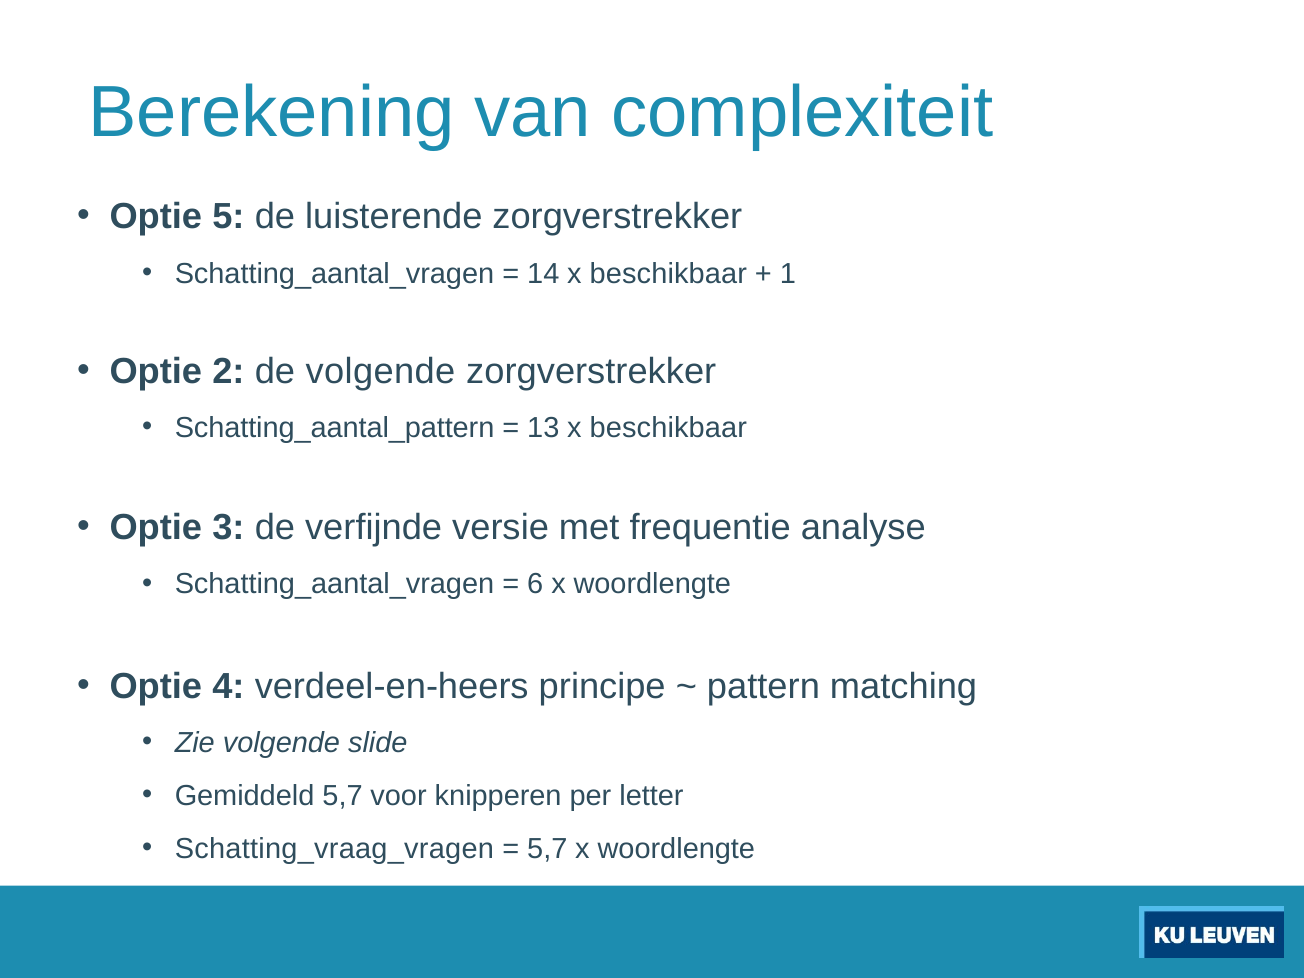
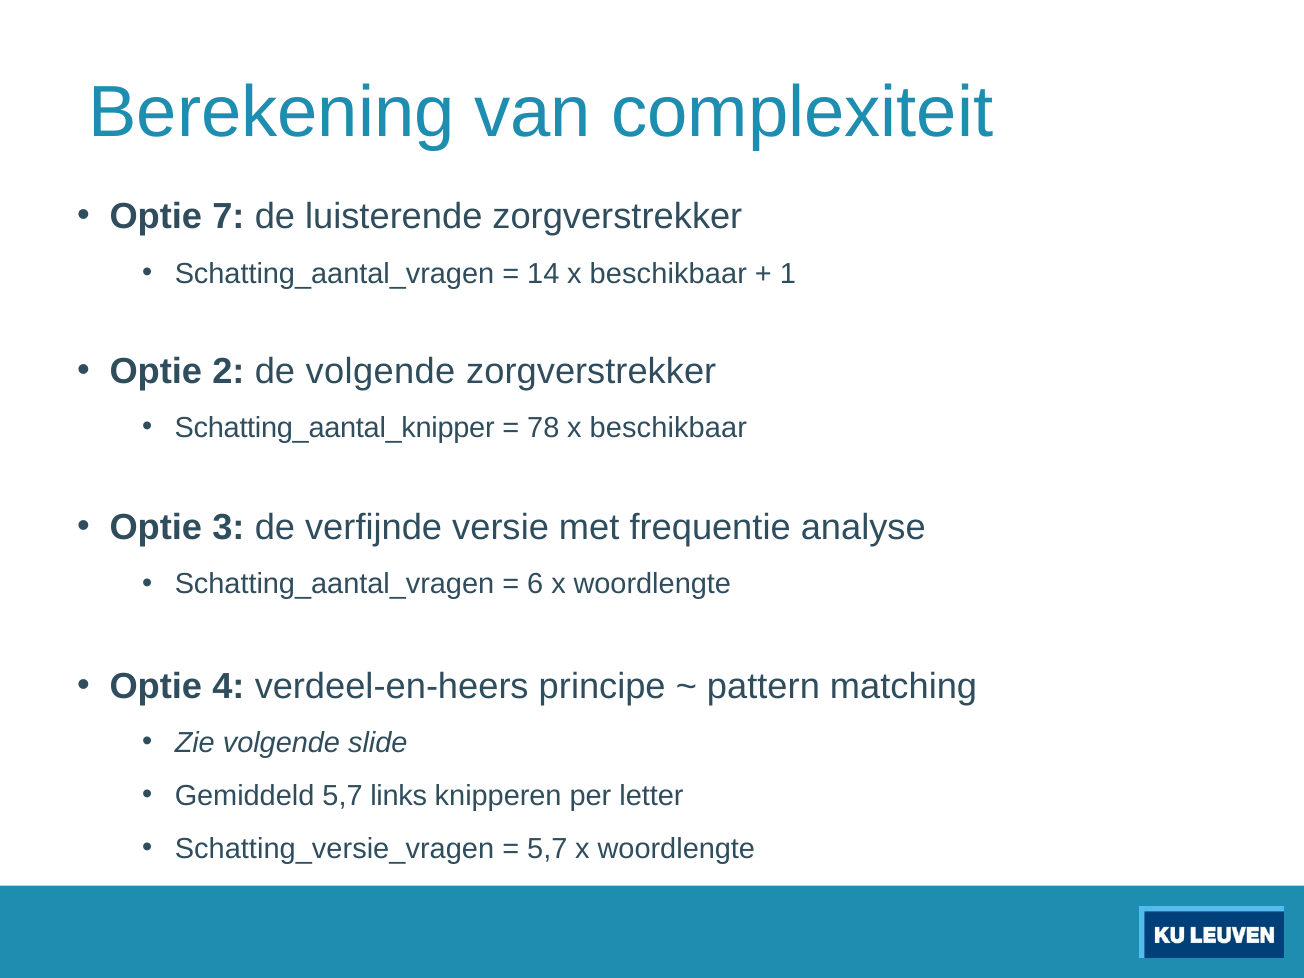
5: 5 -> 7 (228, 217)
Schatting_aantal_pattern: Schatting_aantal_pattern -> Schatting_aantal_knipper (335, 428)
13: 13 -> 78 (543, 428)
voor: voor -> links (399, 796)
Schatting_vraag_vragen: Schatting_vraag_vragen -> Schatting_versie_vragen (335, 849)
